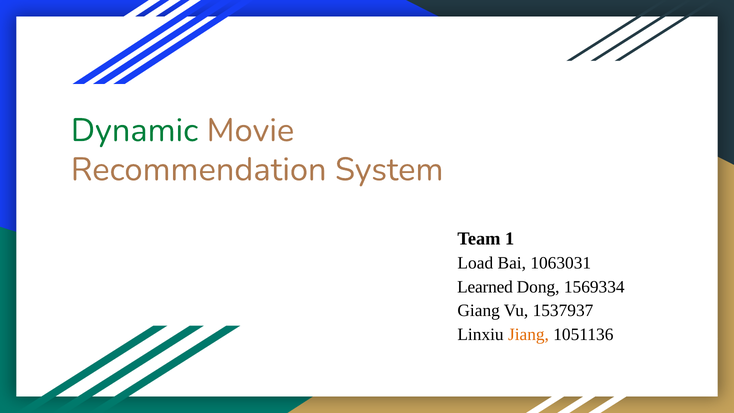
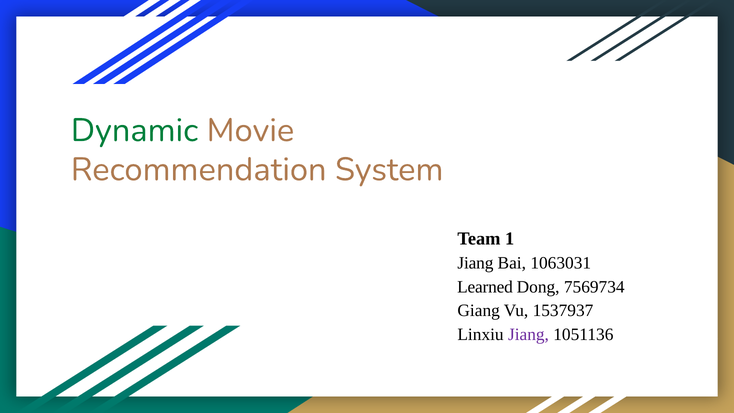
Load: Load -> Jiang (475, 263)
1569334: 1569334 -> 7569734 (594, 287)
Jiang colour: orange -> purple (529, 335)
